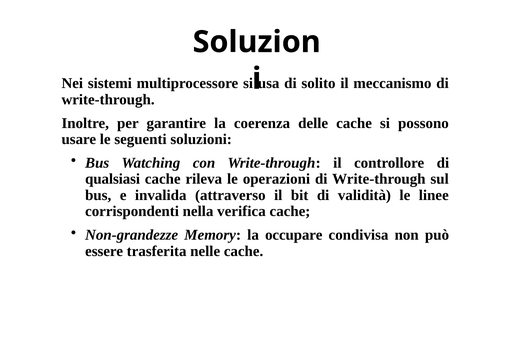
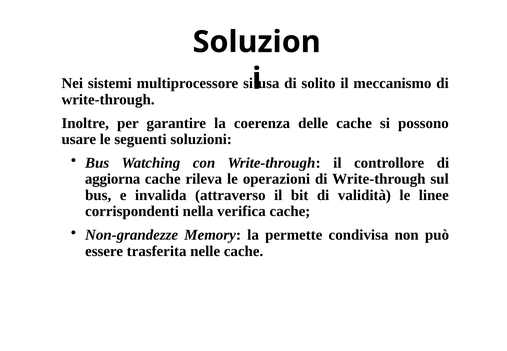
qualsiasi: qualsiasi -> aggiorna (113, 179)
occupare: occupare -> permette (294, 235)
